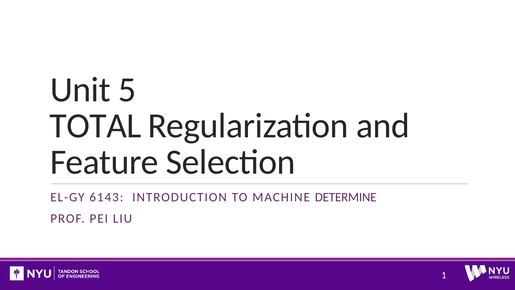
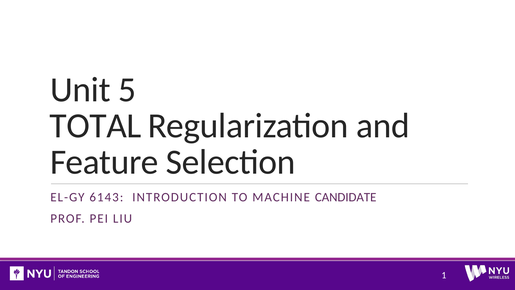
DETERMINE: DETERMINE -> CANDIDATE (346, 197)
